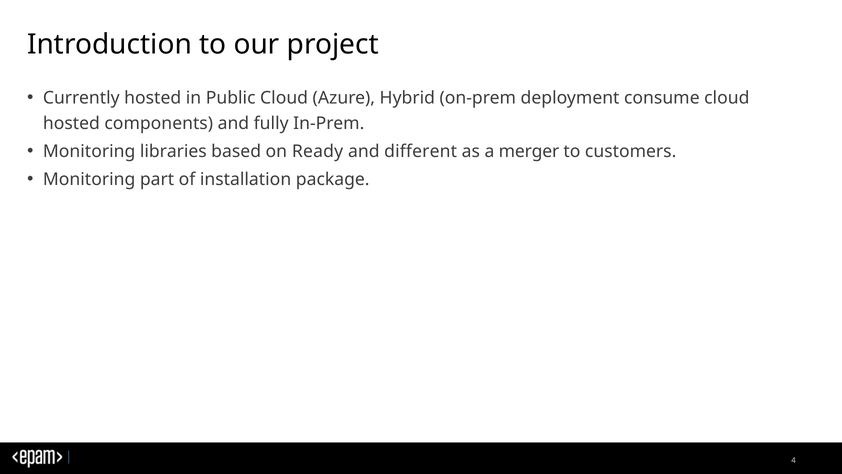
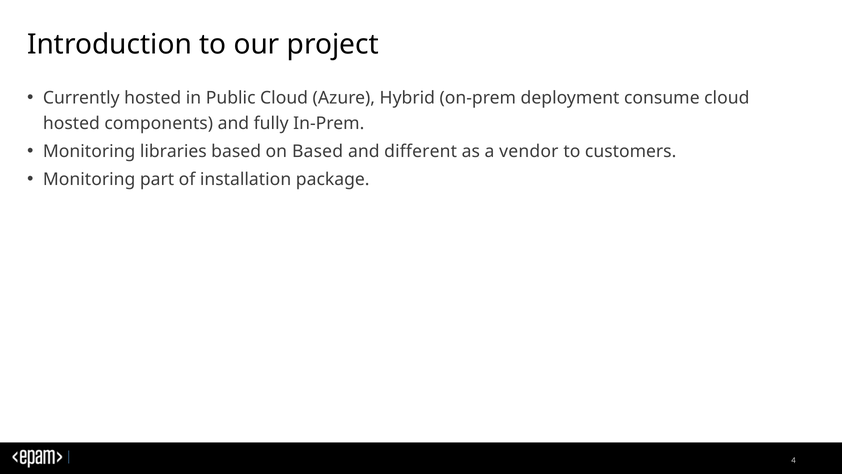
on Ready: Ready -> Based (318, 151)
merger: merger -> vendor (529, 151)
